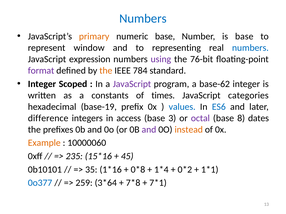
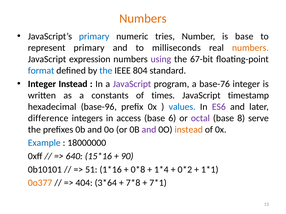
Numbers colour: blue -> orange (143, 19)
primary colour: orange -> blue (94, 36)
numeric base: base -> tries (165, 36)
represent window: window -> primary (89, 48)
representing: representing -> milliseconds (176, 48)
numbers colour: blue -> orange (250, 48)
76-bit: 76-bit -> 67-bit (202, 59)
format colour: purple -> blue (41, 71)
the colour: orange -> blue (106, 71)
784: 784 -> 804 (140, 71)
Integer Scoped: Scoped -> Instead (73, 84)
base-62: base-62 -> base-76 (215, 84)
categories: categories -> timestamp (248, 96)
base-19: base-19 -> base-96 (99, 107)
ES6 colour: blue -> purple (219, 107)
3: 3 -> 6 (172, 118)
dates: dates -> serve (258, 118)
Example colour: orange -> blue (44, 143)
10000060: 10000060 -> 18000000 (87, 143)
235: 235 -> 640 (74, 157)
45: 45 -> 90 (127, 157)
35: 35 -> 51 (91, 170)
0o377 colour: blue -> orange (40, 183)
259: 259 -> 404 (84, 183)
